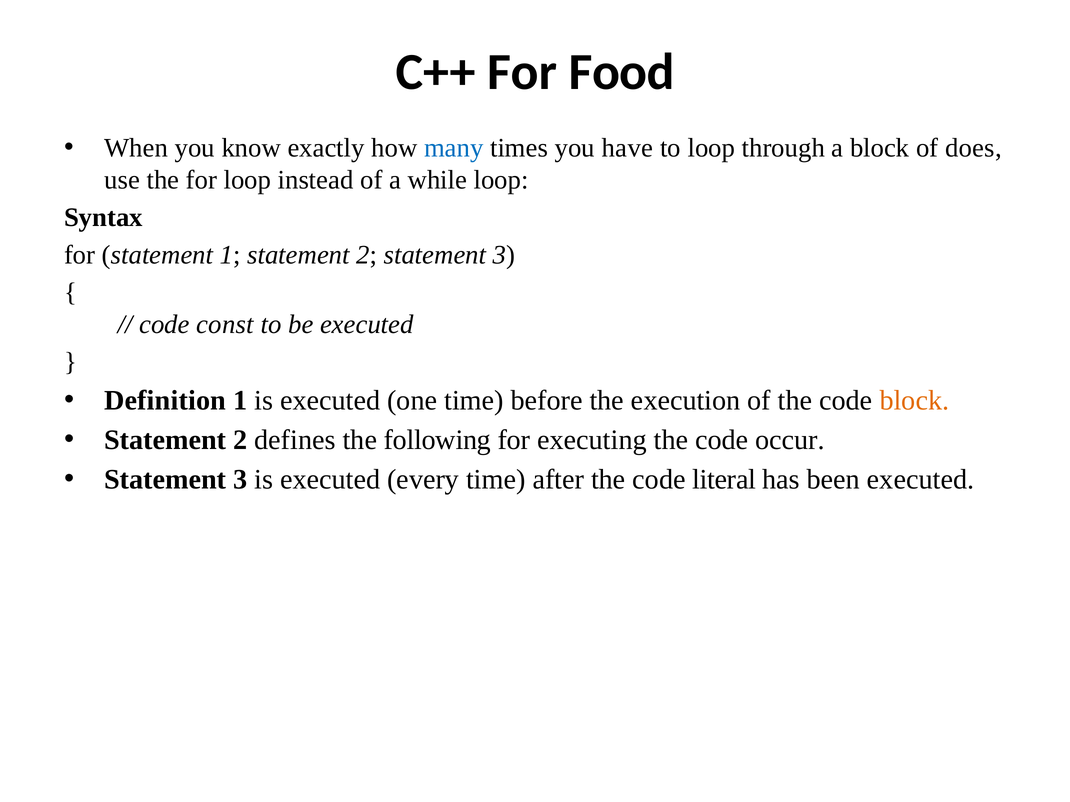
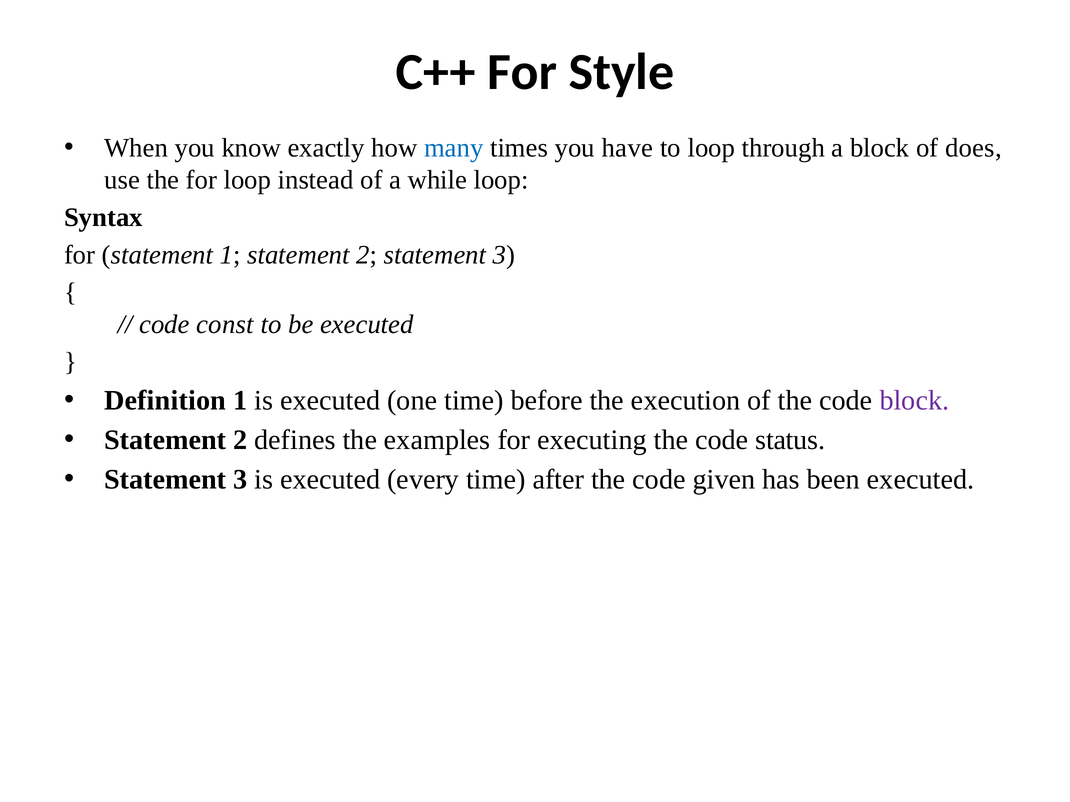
Food: Food -> Style (622, 72)
block colour: orange -> purple (914, 401)
following: following -> examples (437, 440)
occur: occur -> status (790, 440)
literal: literal -> given (724, 480)
